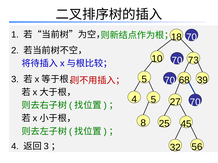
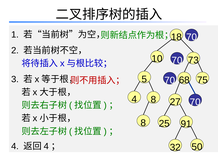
39: 39 -> 75 (202, 80)
4 5: 5 -> 8 (153, 100)
45: 45 -> 91 (186, 124)
3: 3 -> 4 (46, 147)
56: 56 -> 50 (197, 147)
